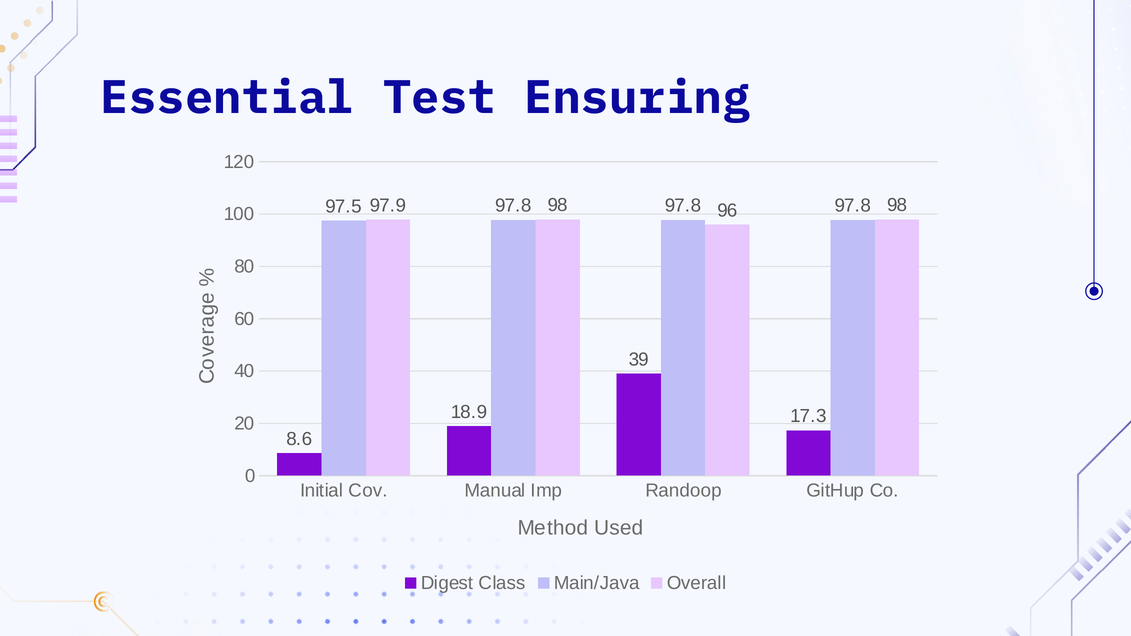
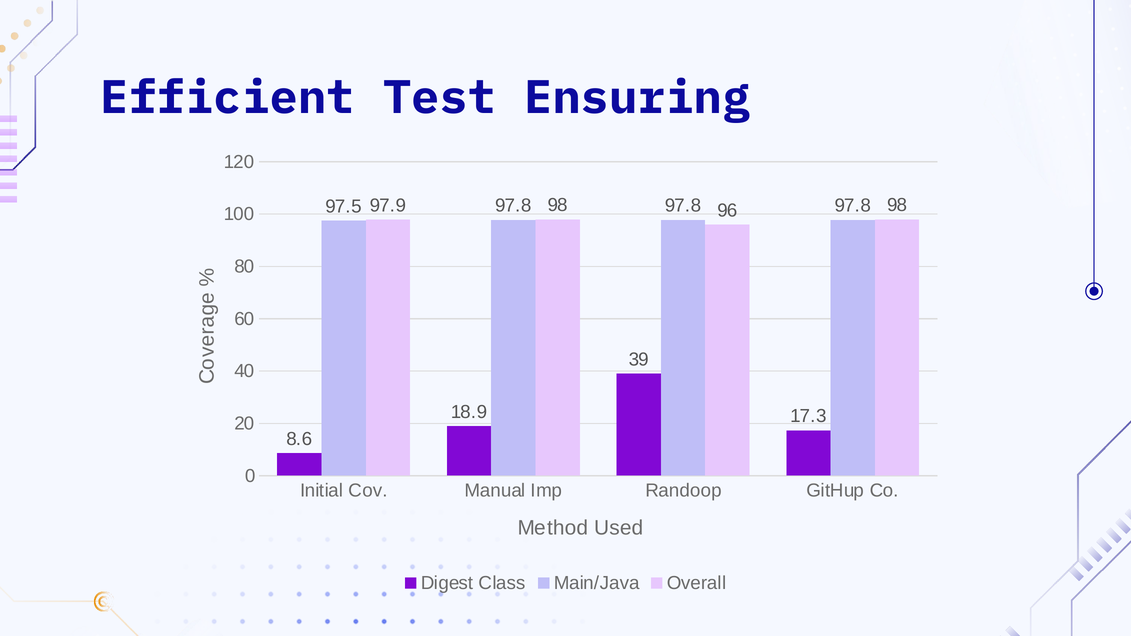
Essential: Essential -> Efficient (228, 98)
